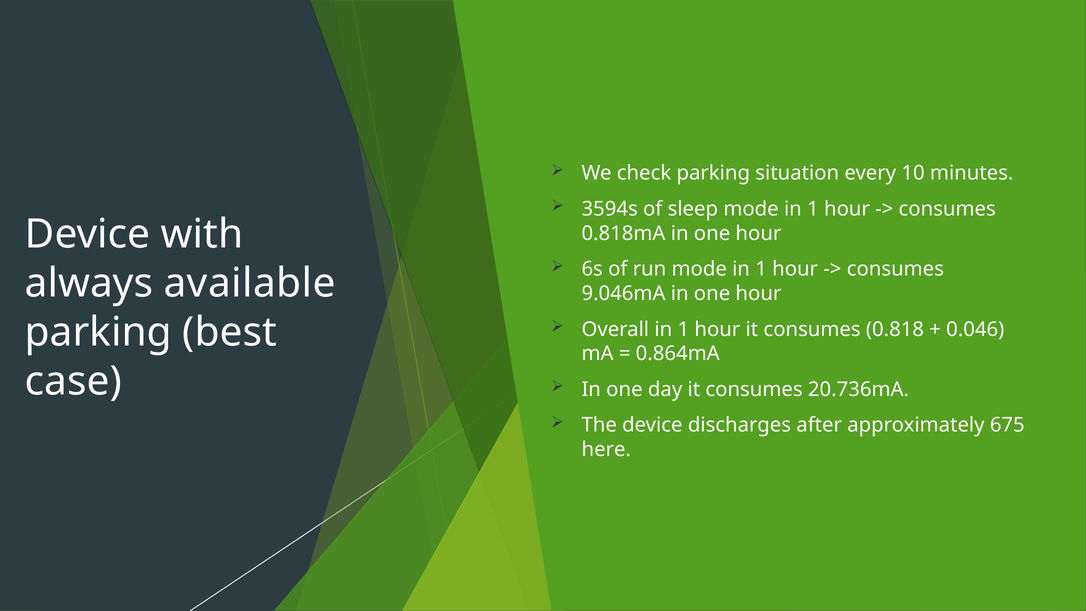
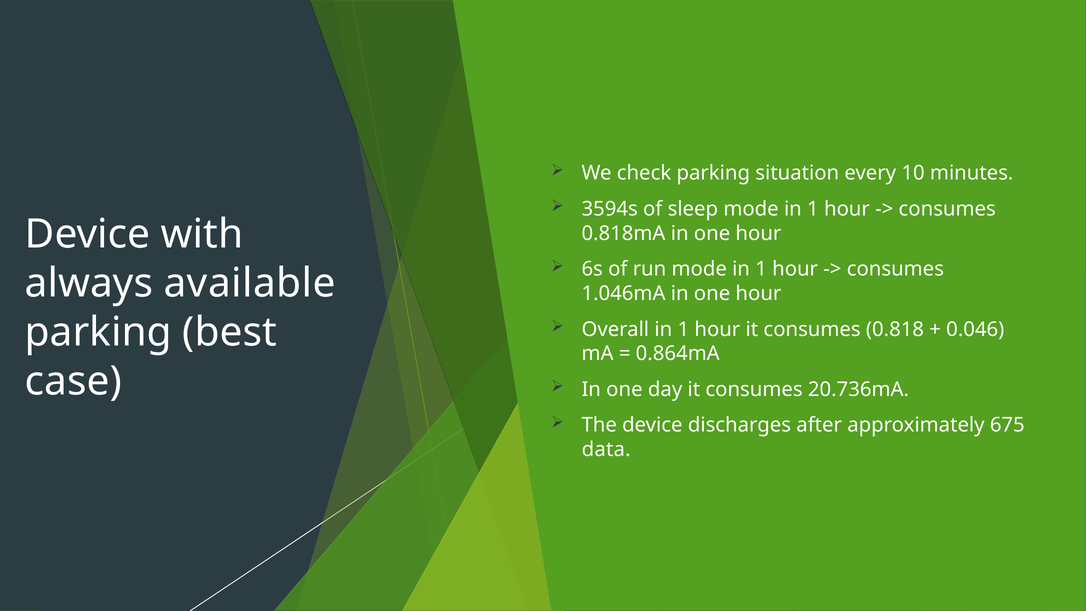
9.046mA: 9.046mA -> 1.046mA (624, 293)
here: here -> data (606, 450)
